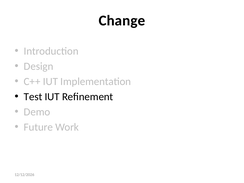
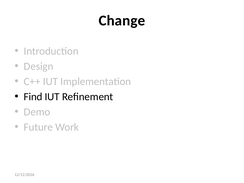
Test: Test -> Find (33, 97)
